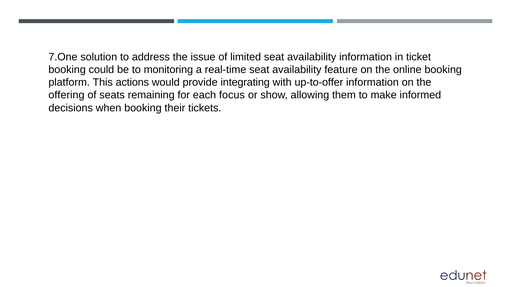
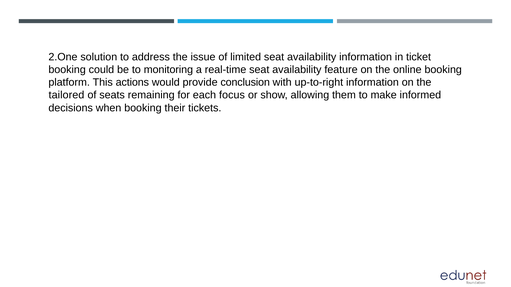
7.One: 7.One -> 2.One (63, 57)
integrating: integrating -> conclusion (245, 82)
up-to-offer: up-to-offer -> up-to-right (319, 82)
offering: offering -> tailored (66, 95)
